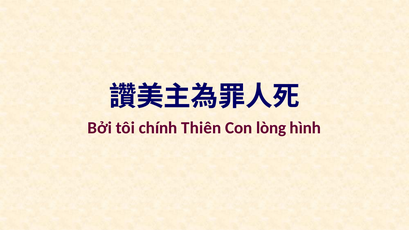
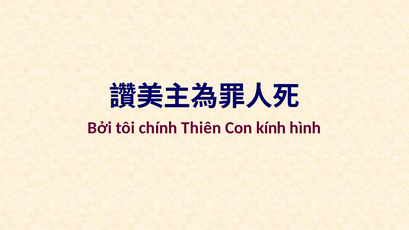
lòng: lòng -> kính (271, 128)
